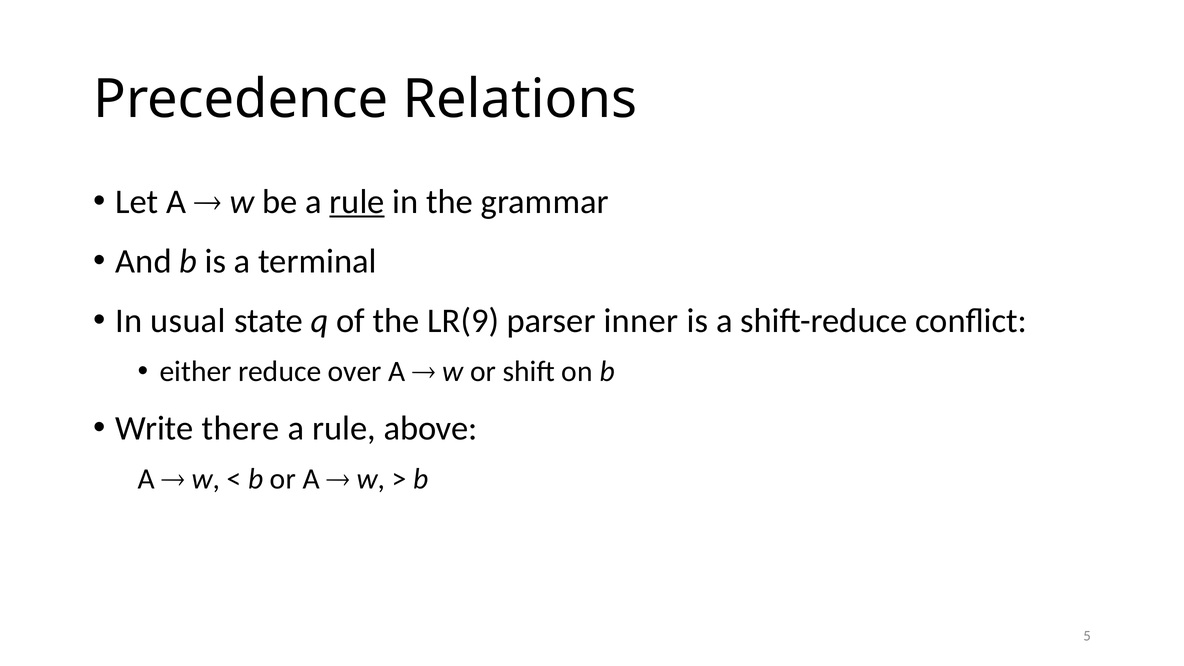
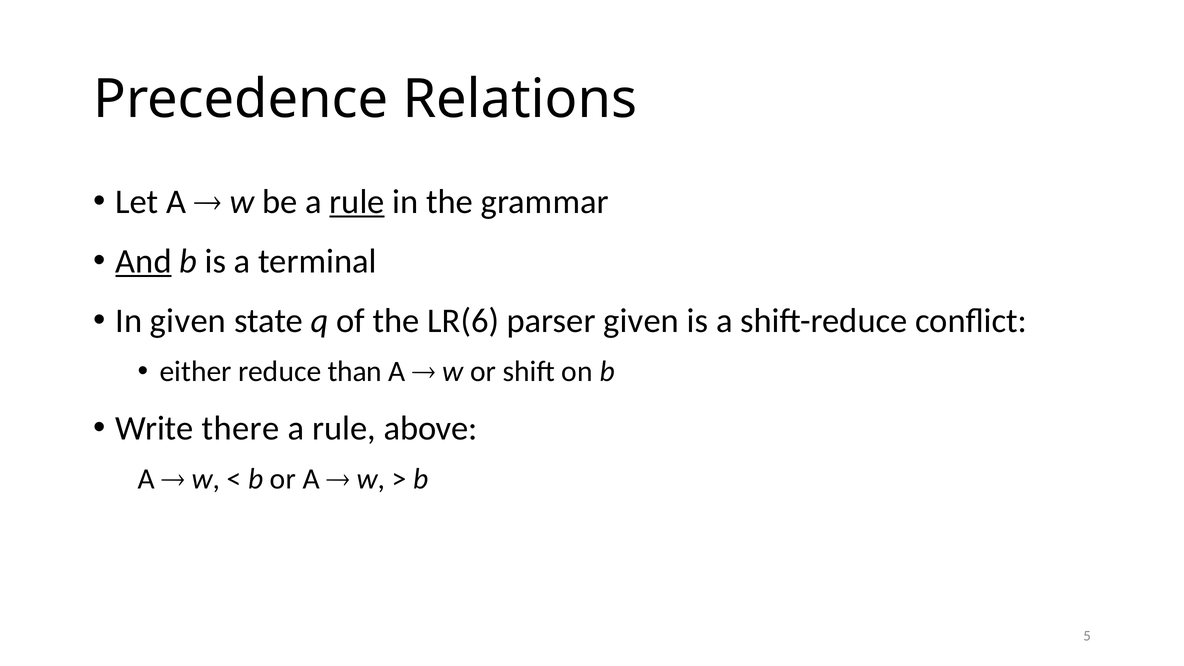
And underline: none -> present (144, 261)
In usual: usual -> given (188, 321)
LR(9: LR(9 -> LR(6 (463, 321)
parser inner: inner -> given (641, 321)
over: over -> than (355, 371)
